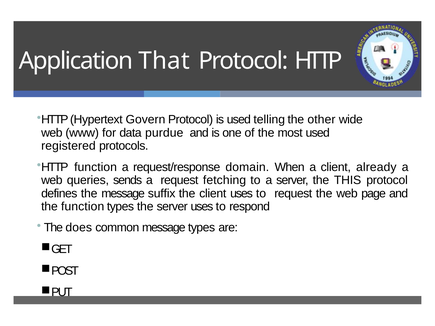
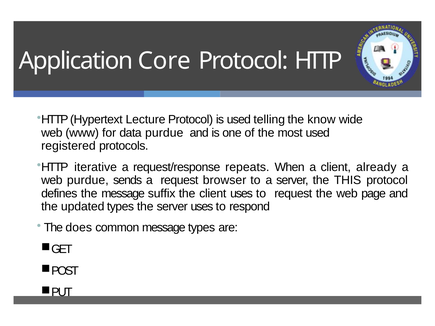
That: That -> Core (164, 61)
Govern: Govern -> Lecture (146, 120)
other: other -> know (321, 120)
HTTP function: function -> iterative (96, 167)
domain: domain -> repeats (247, 167)
web queries: queries -> purdue (88, 180)
fetching: fetching -> browser (225, 180)
the function: function -> updated (83, 207)
